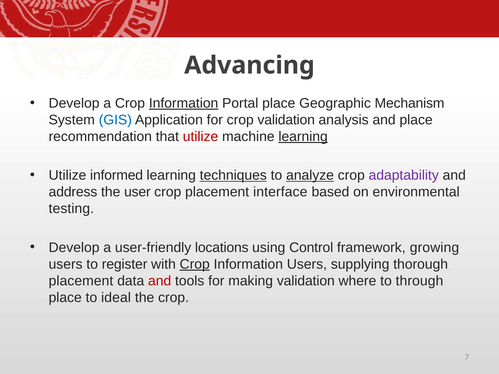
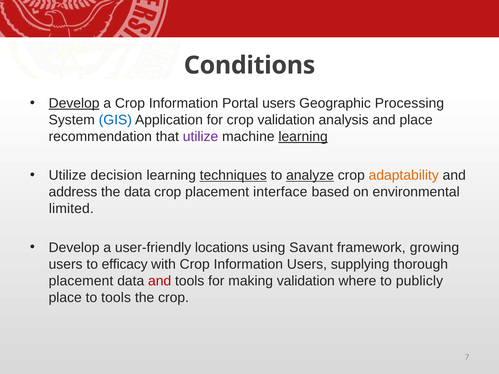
Advancing: Advancing -> Conditions (250, 65)
Develop underline: none -> present (74, 103)
Information underline: present -> none (184, 103)
Portal place: place -> users (279, 103)
Mechanism: Mechanism -> Processing (409, 103)
utilize colour: red -> purple (201, 137)
informed: informed -> decision (116, 175)
adaptability colour: purple -> orange (404, 175)
the user: user -> data (137, 192)
testing: testing -> limited (71, 209)
Control: Control -> Savant (311, 248)
register: register -> efficacy (125, 264)
Crop underline: present -> none (195, 264)
through: through -> publicly (419, 281)
to ideal: ideal -> tools (116, 298)
